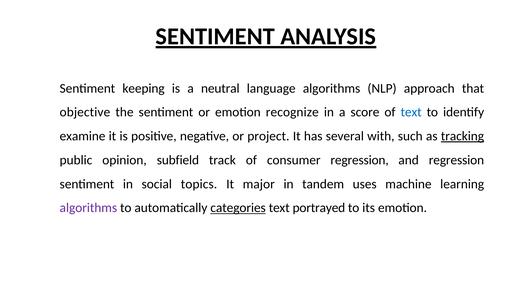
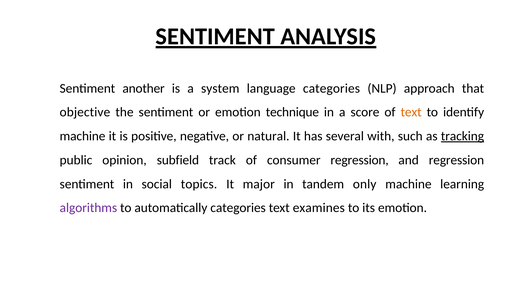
keeping: keeping -> another (144, 88)
neutral: neutral -> system (220, 88)
language algorithms: algorithms -> categories (331, 88)
recognize: recognize -> technique (292, 112)
text colour: blue -> orange (411, 112)
examine: examine -> machine (83, 136)
project: project -> natural (268, 136)
uses: uses -> only (365, 184)
categories underline: present -> none (238, 208)
portrayed: portrayed -> examines (319, 208)
